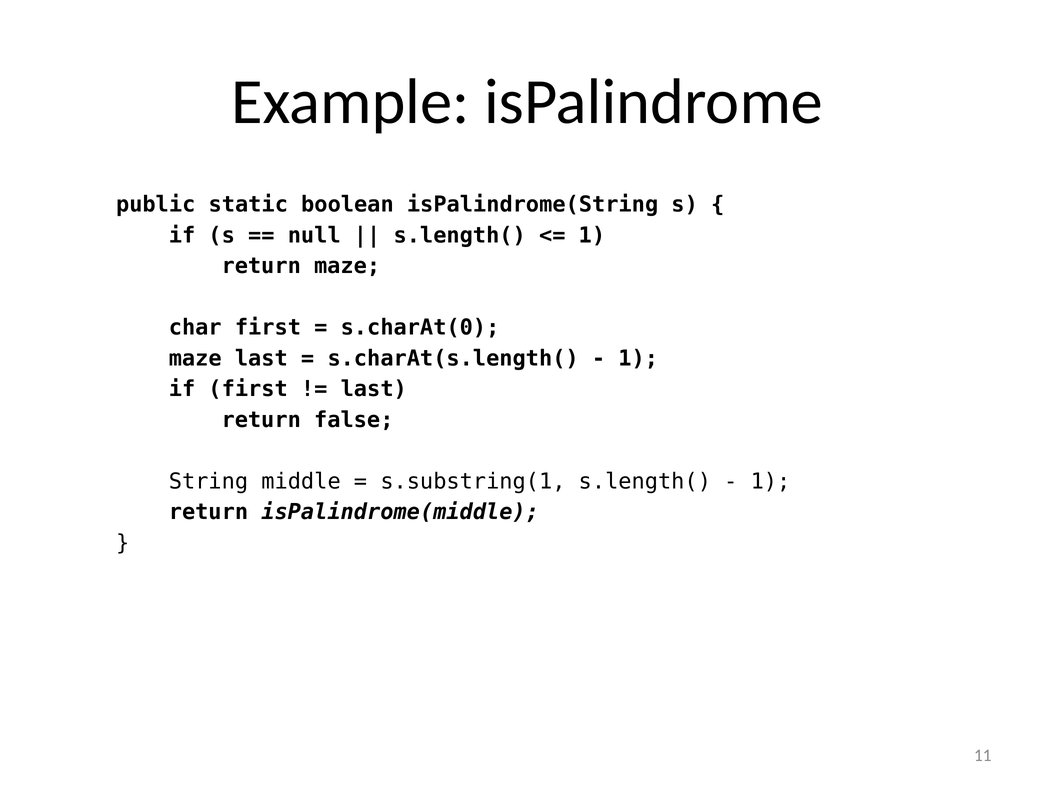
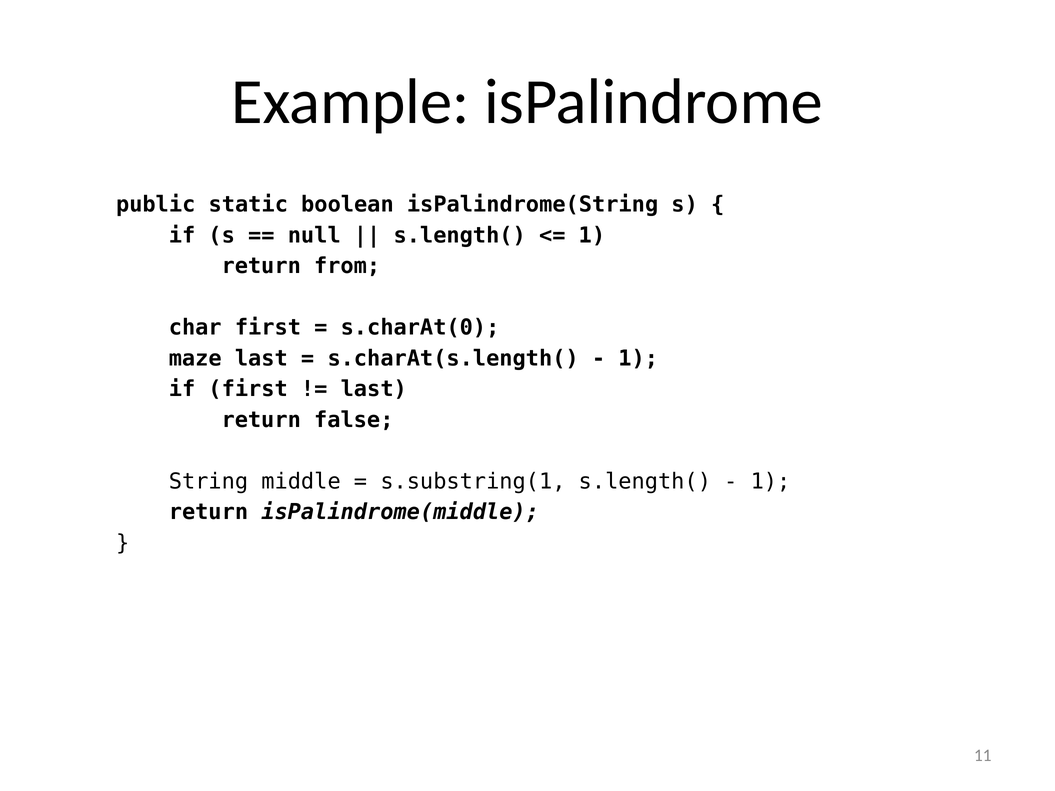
return maze: maze -> from (347, 266)
